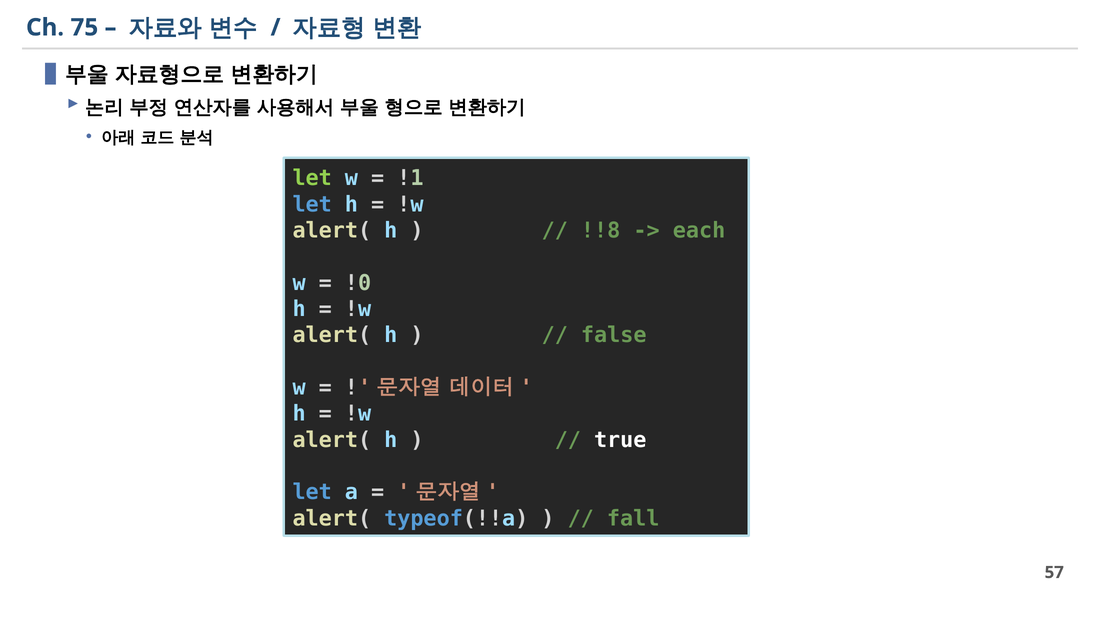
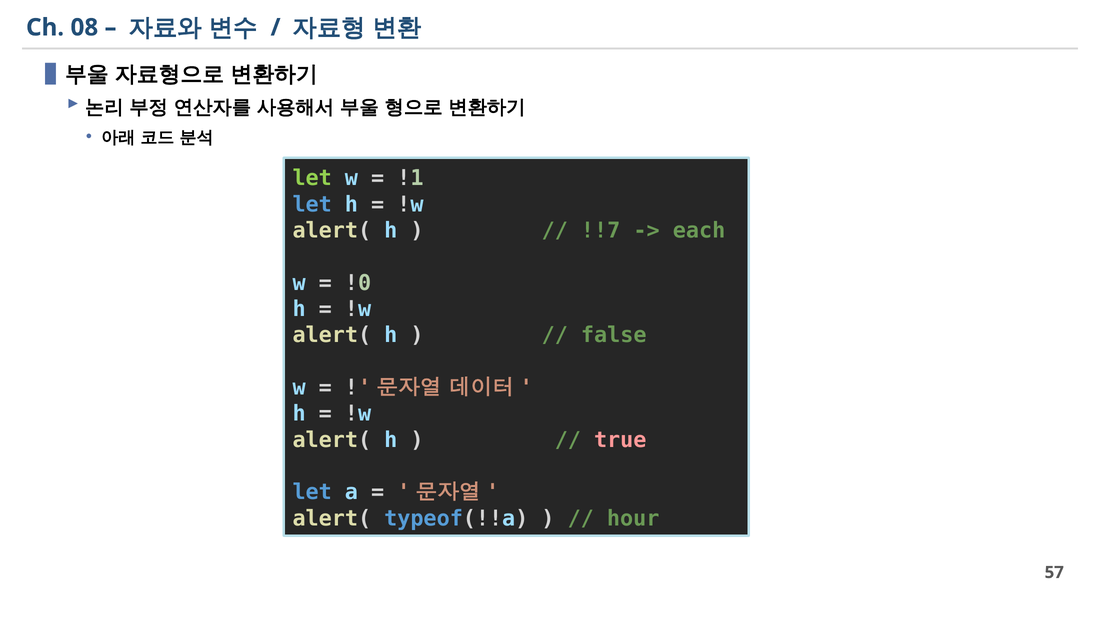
75: 75 -> 08 (84, 27)
!!8: !!8 -> !!7 (601, 231)
true colour: white -> pink (620, 440)
fall: fall -> hour (633, 518)
